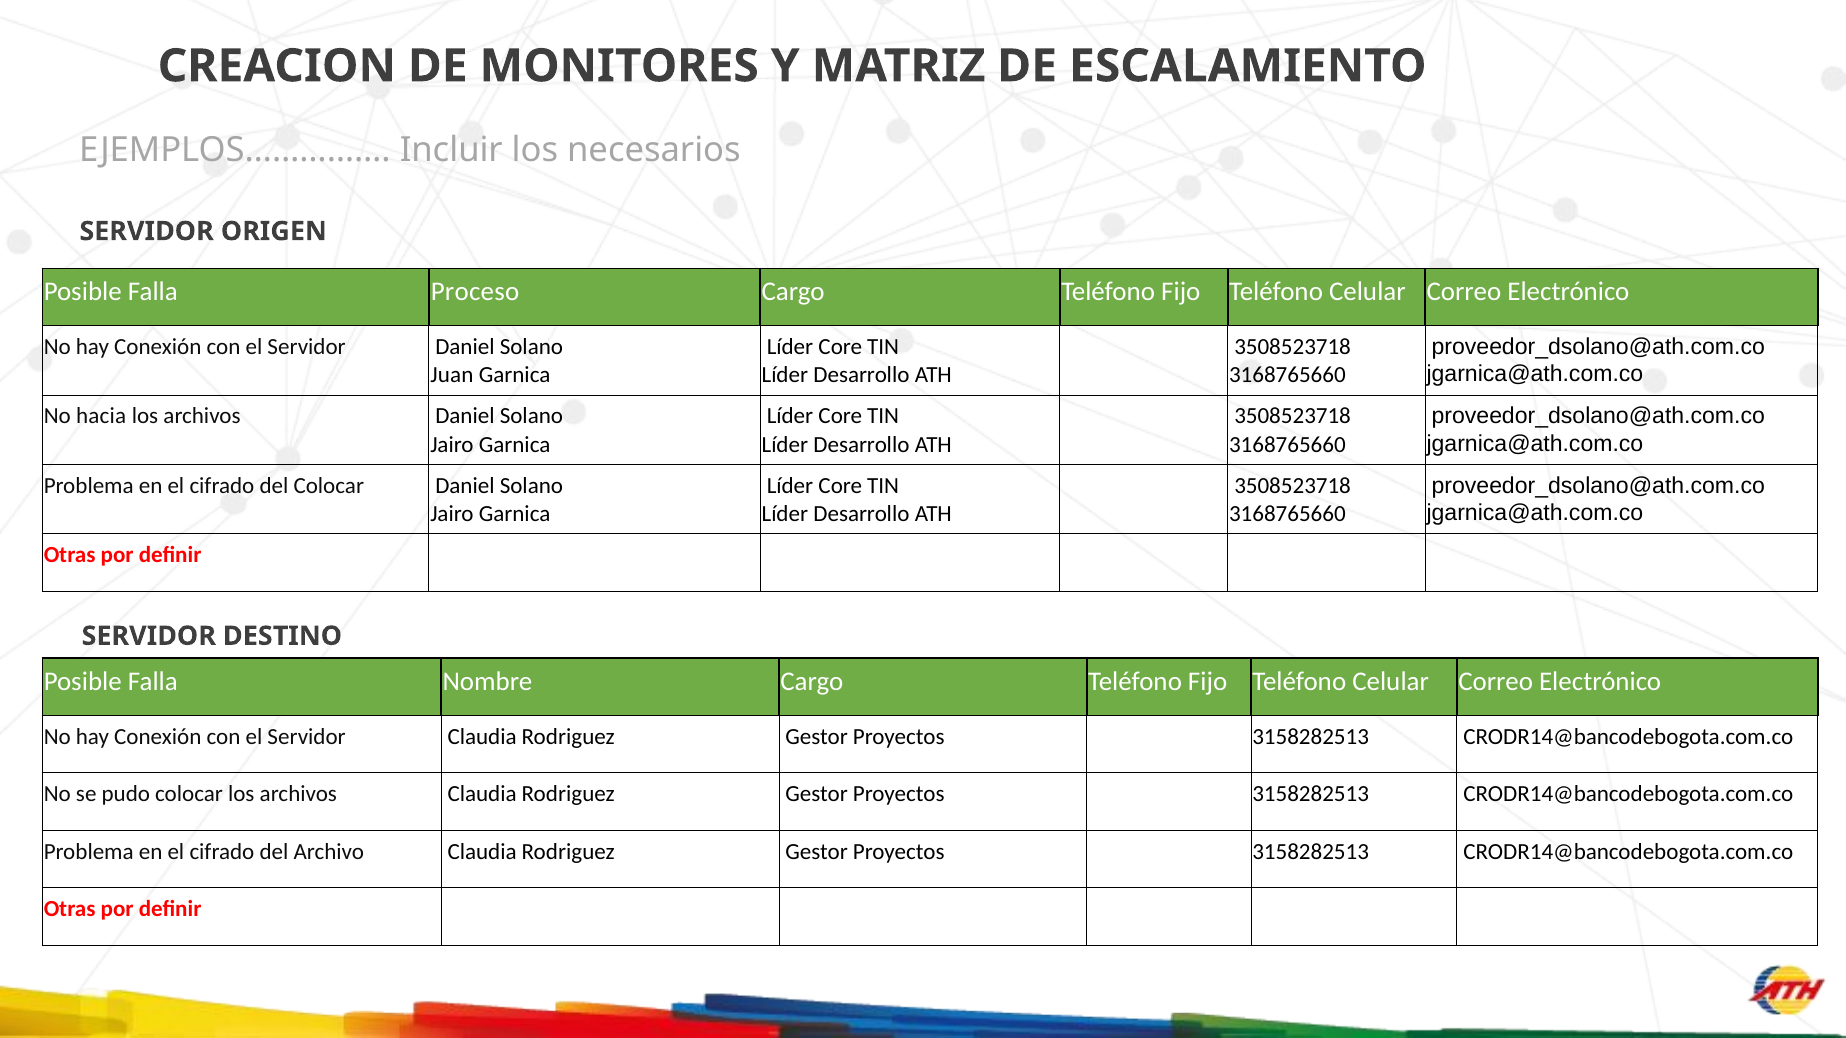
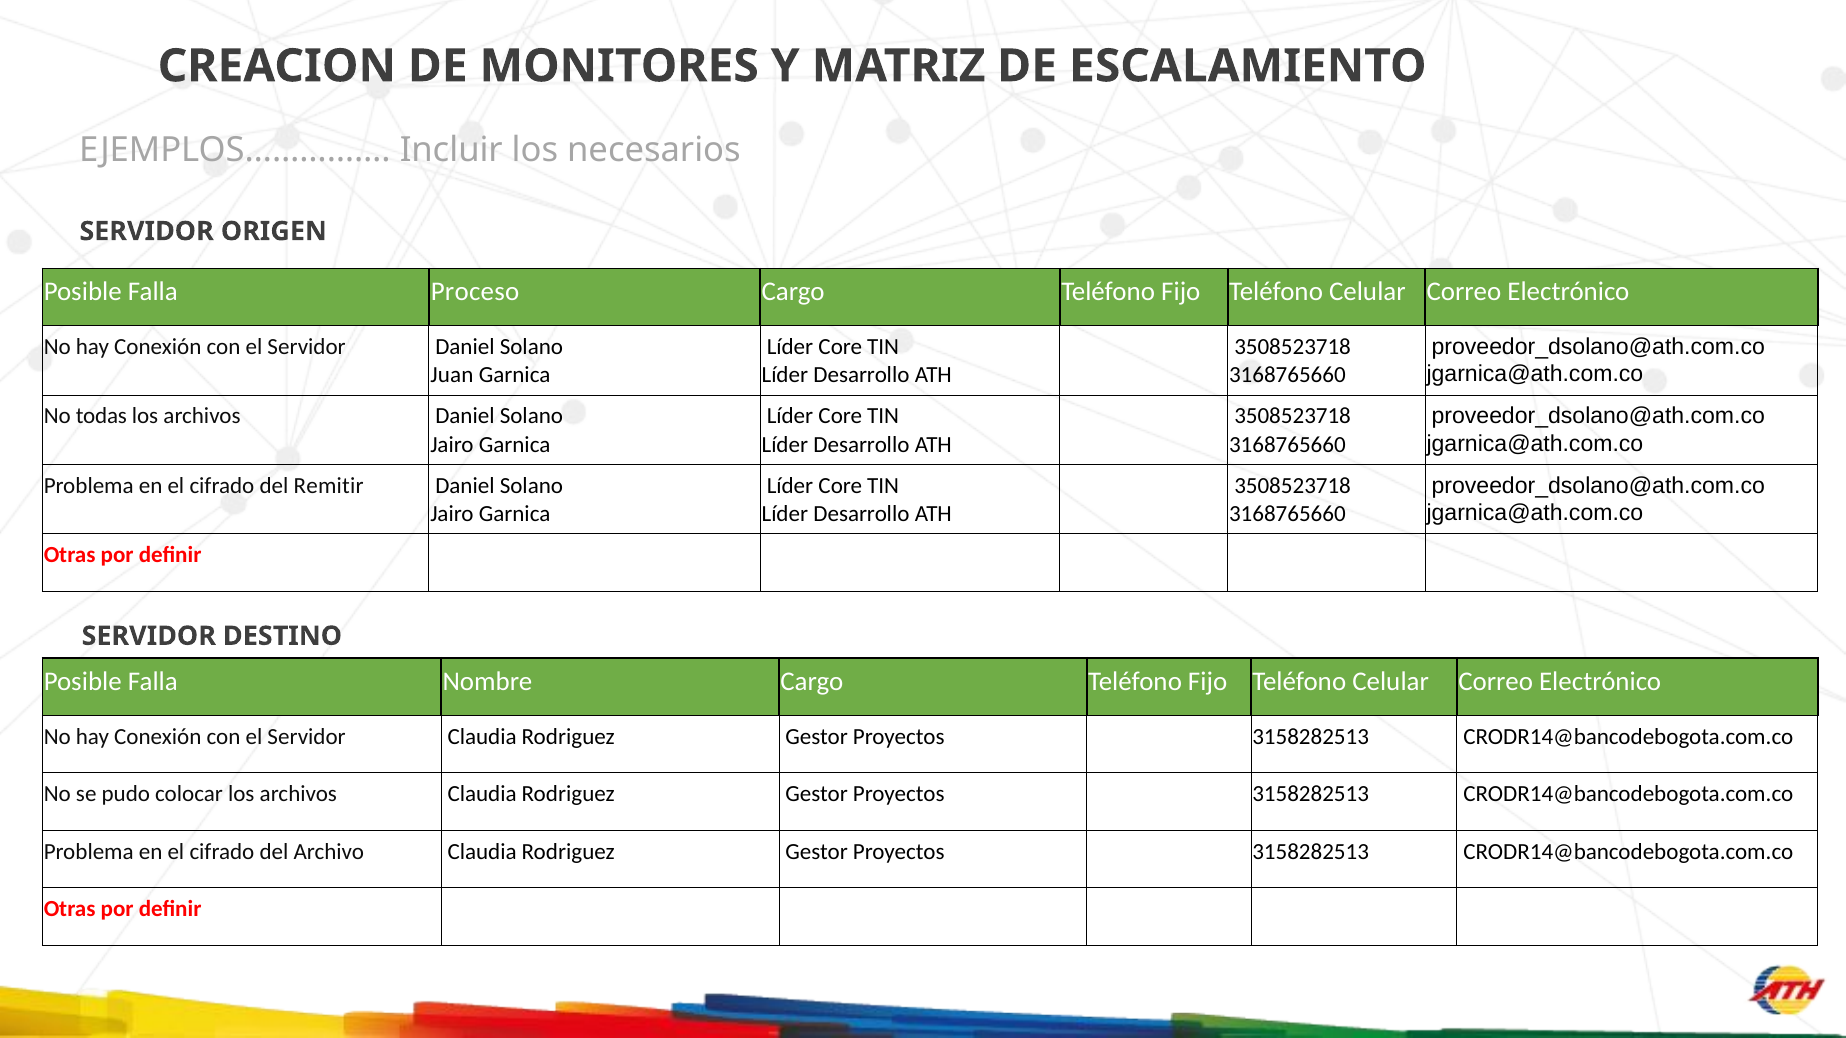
hacia: hacia -> todas (101, 416)
del Colocar: Colocar -> Remitir (329, 486)
